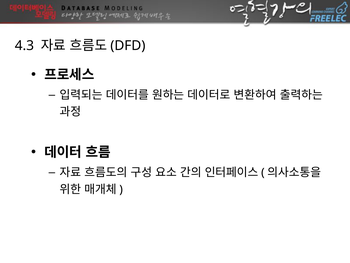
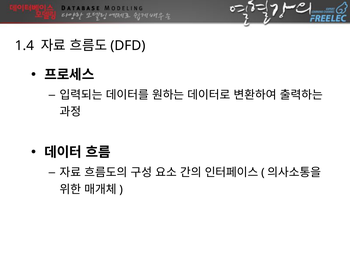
4.3: 4.3 -> 1.4 (24, 45)
